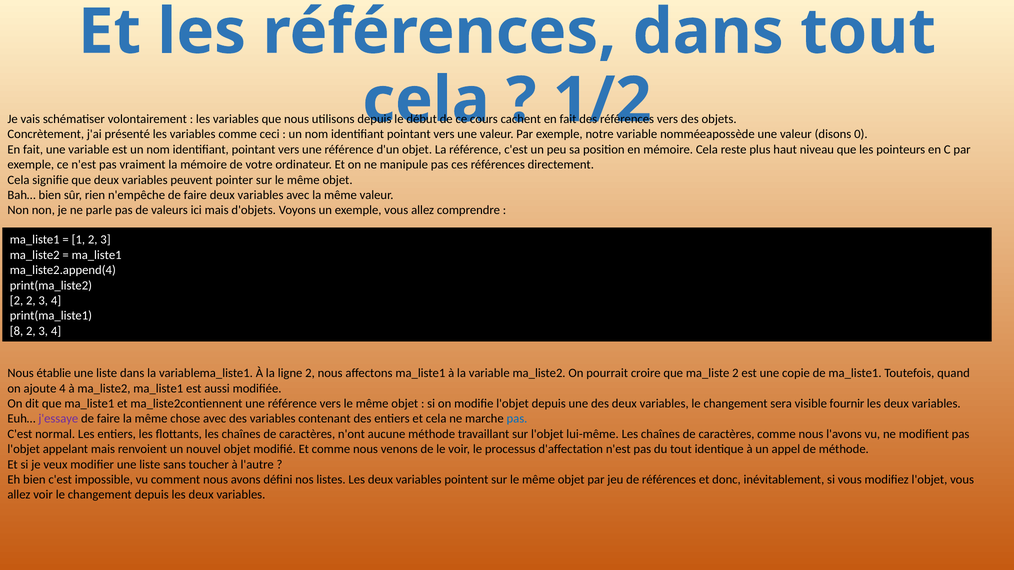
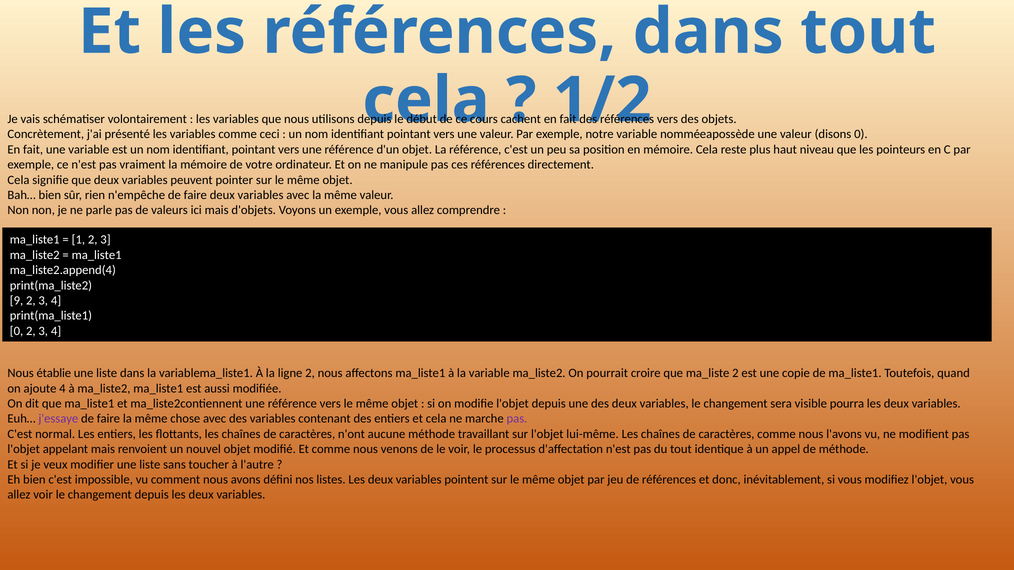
2: 2 -> 9 (17, 301)
8: 8 -> 0 (17, 331)
fournir: fournir -> pourra (847, 404)
pas colour: blue -> purple (517, 419)
